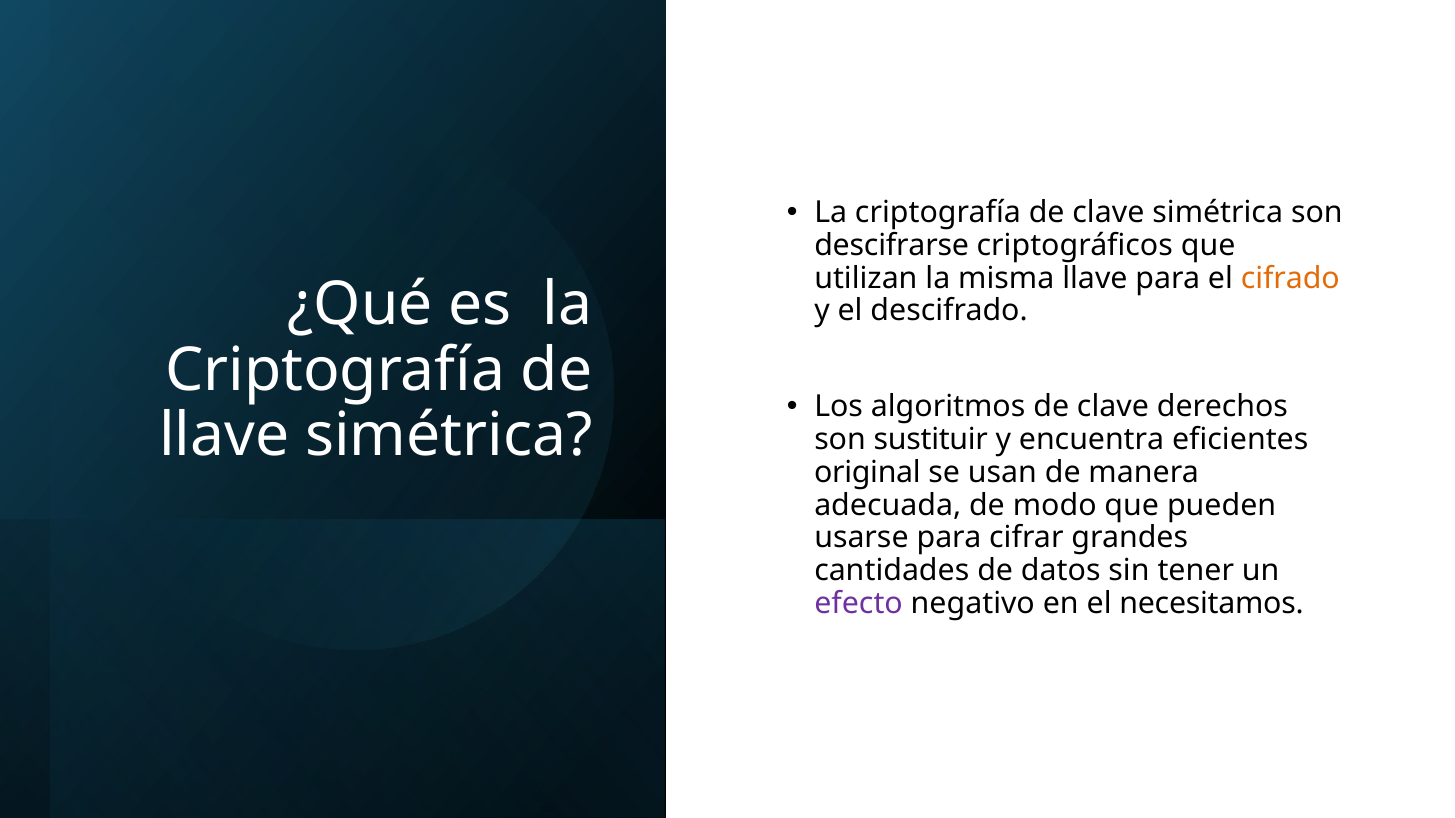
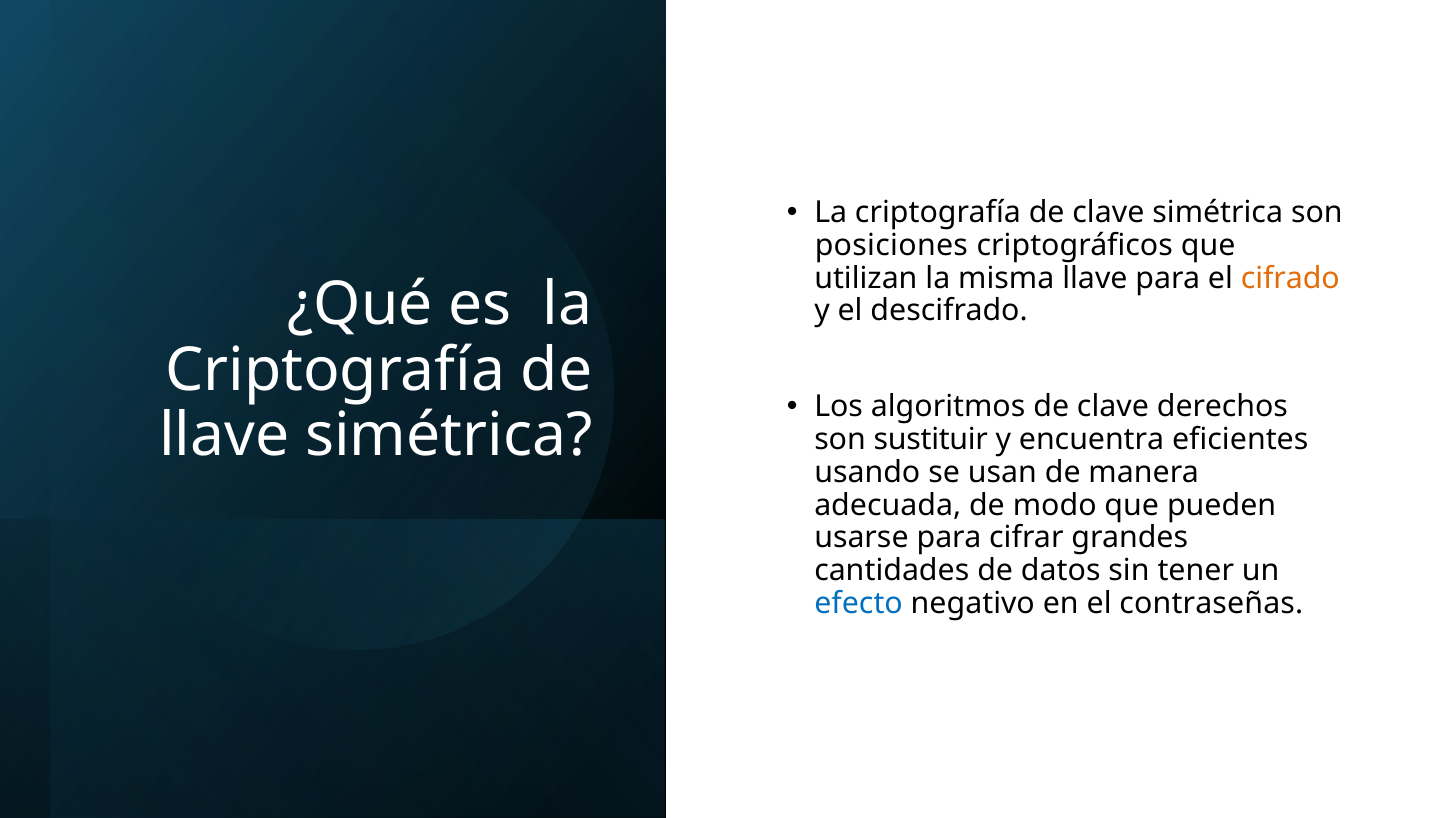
descifrarse: descifrarse -> posiciones (891, 246)
original: original -> usando (867, 473)
efecto colour: purple -> blue (859, 604)
necesitamos: necesitamos -> contraseñas (1211, 604)
